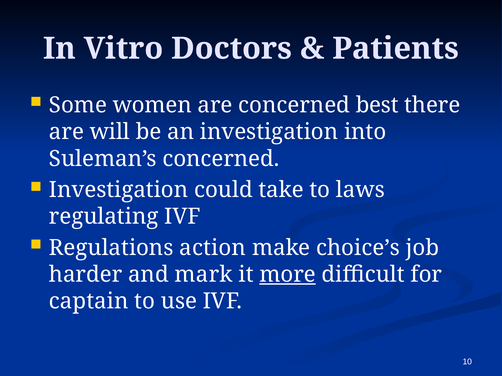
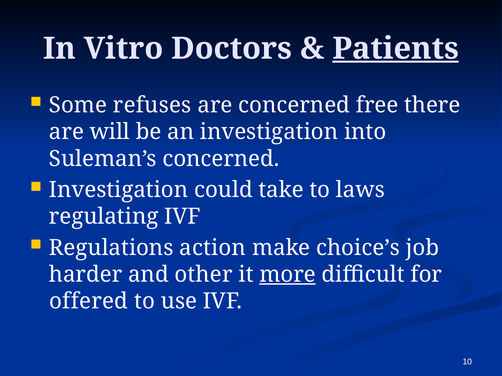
Patients underline: none -> present (396, 49)
women: women -> refuses (152, 105)
best: best -> free (377, 105)
mark: mark -> other (204, 275)
captain: captain -> offered (89, 302)
